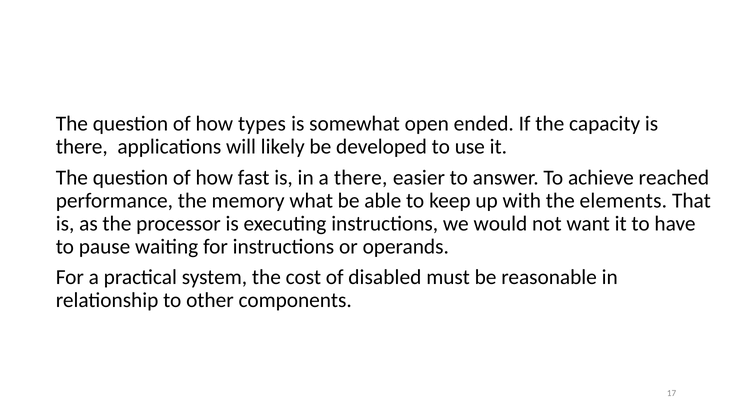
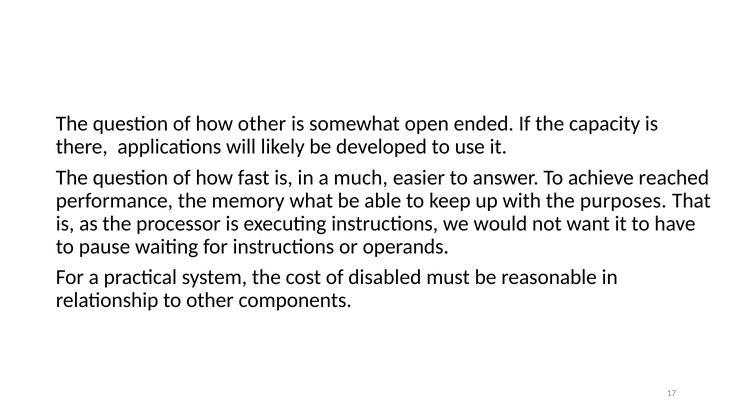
how types: types -> other (262, 124)
a there: there -> much (361, 177)
elements: elements -> purposes (623, 200)
